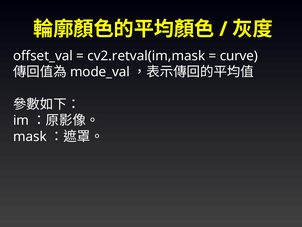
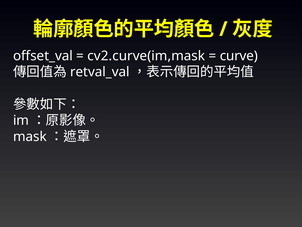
cv2.retval(im,mask: cv2.retval(im,mask -> cv2.curve(im,mask (146, 56)
mode_val: mode_val -> retval_val (100, 72)
